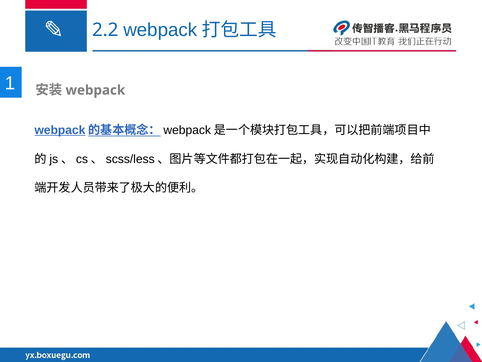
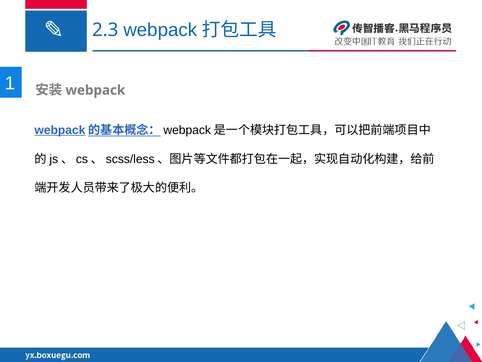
2.2: 2.2 -> 2.3 (105, 30)
